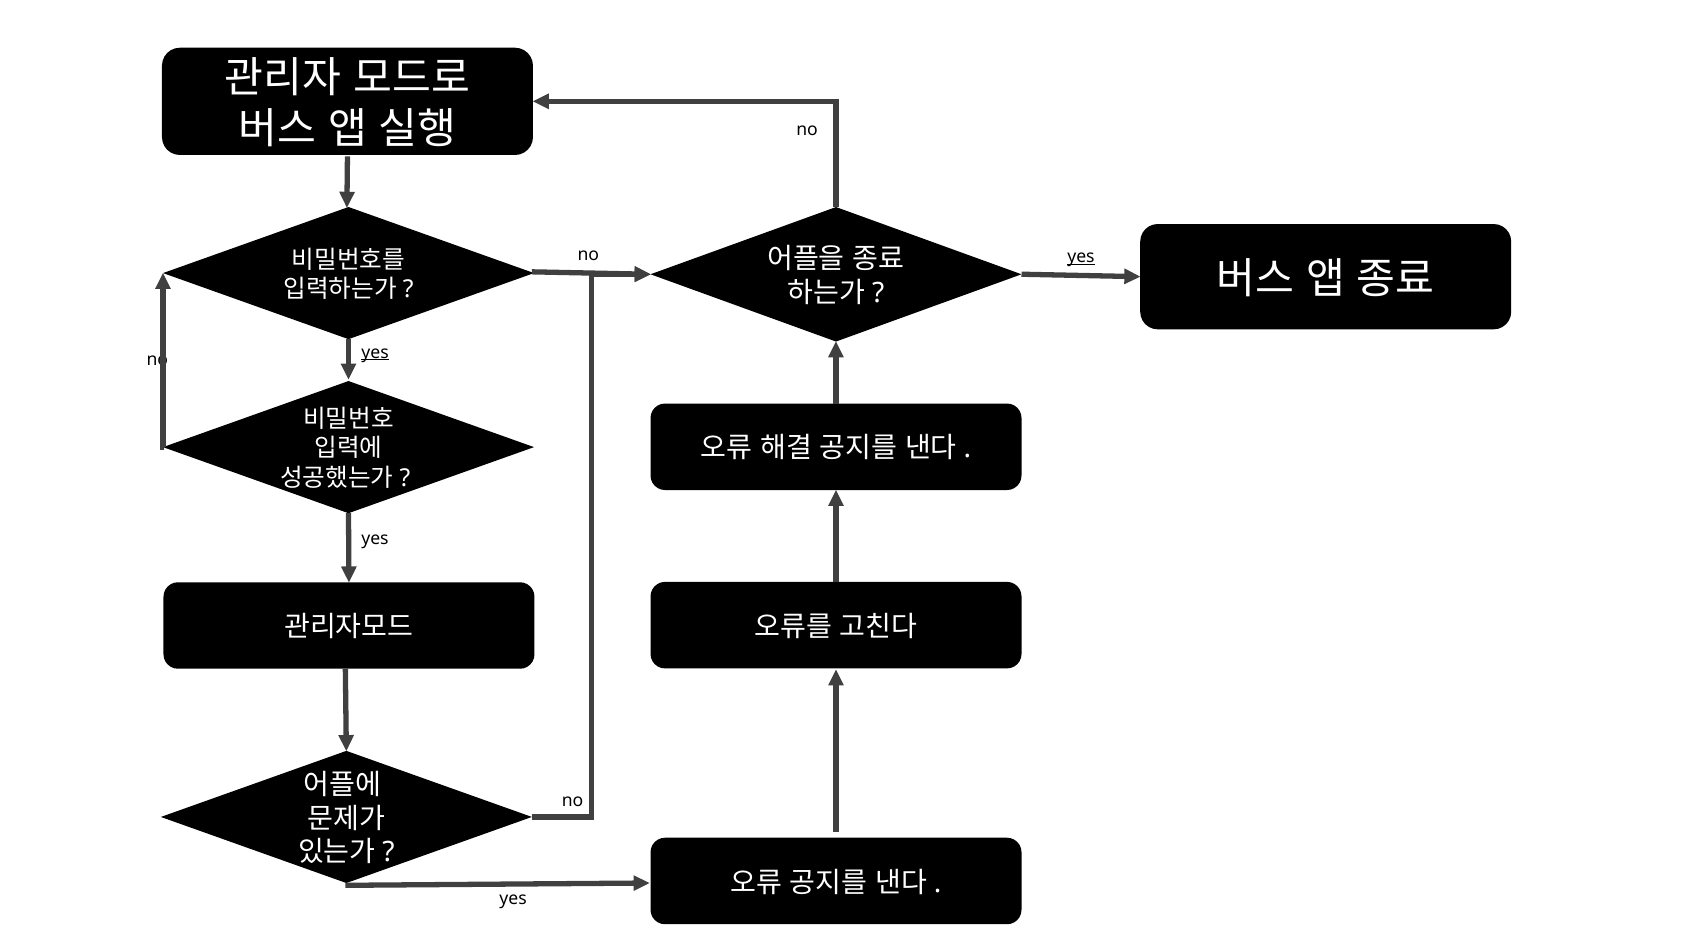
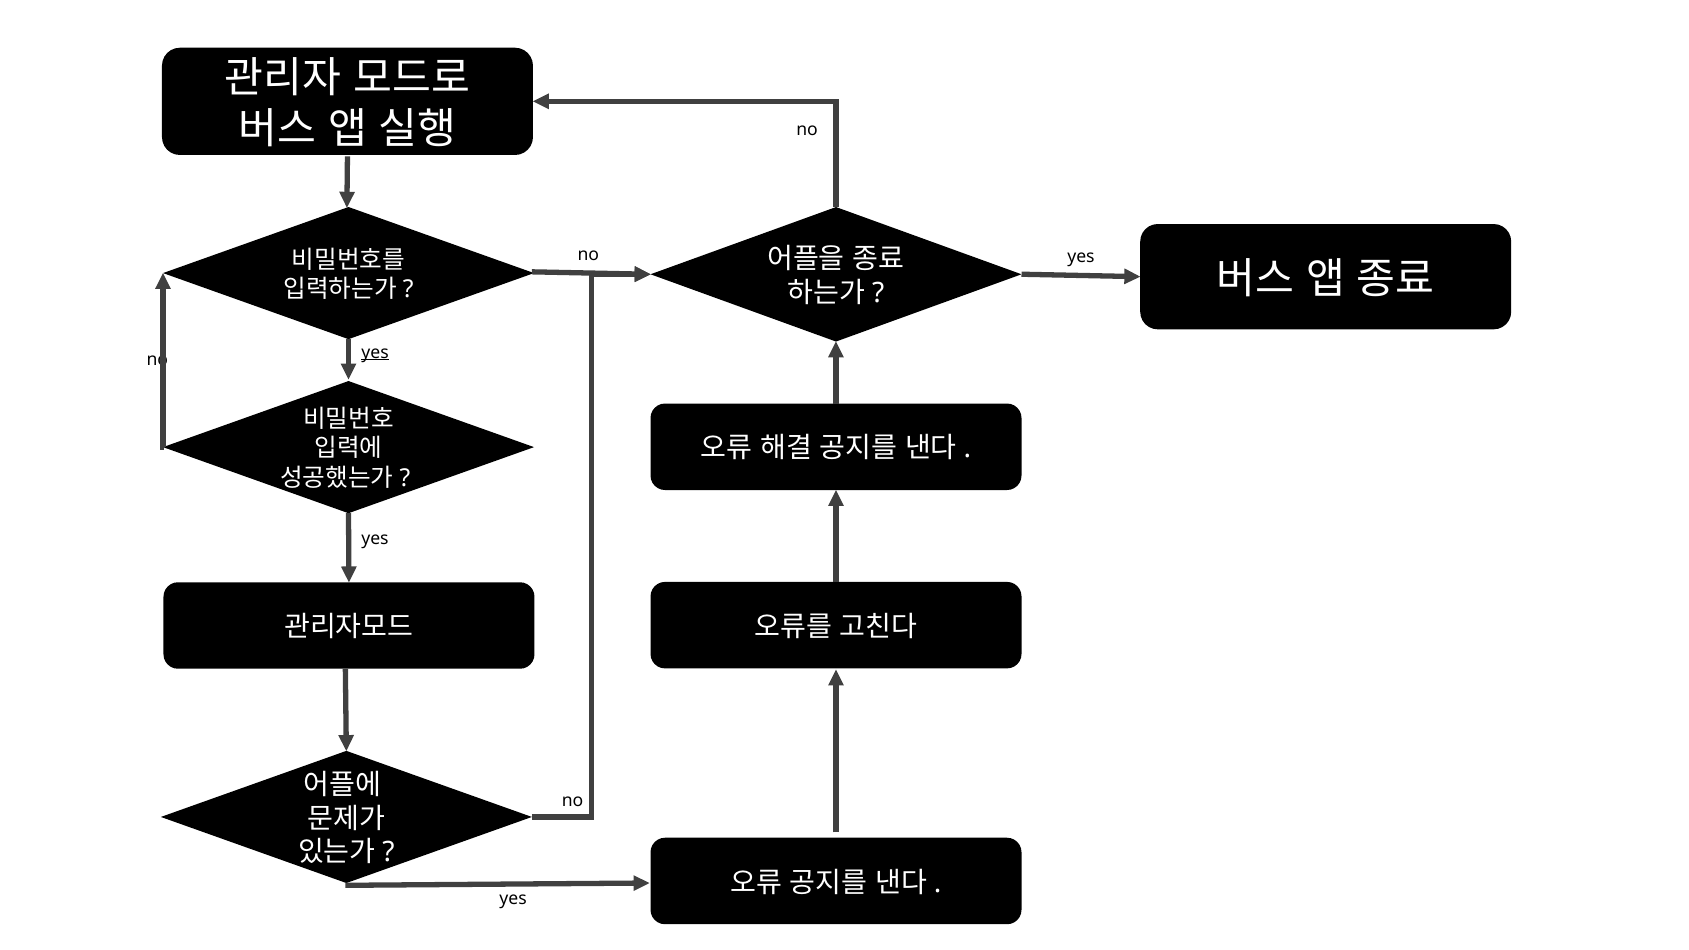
yes underline: present -> none (1081, 257)
